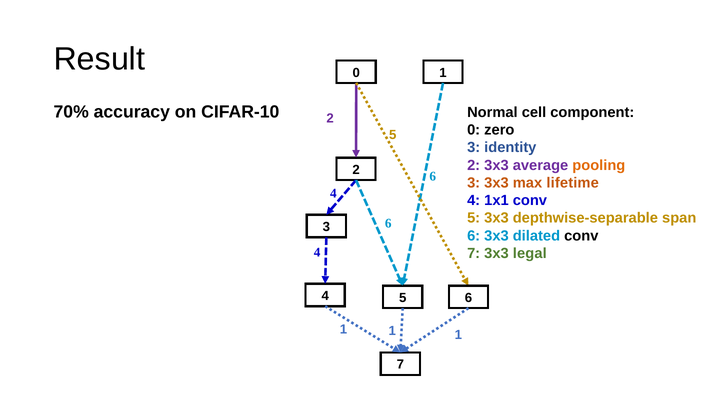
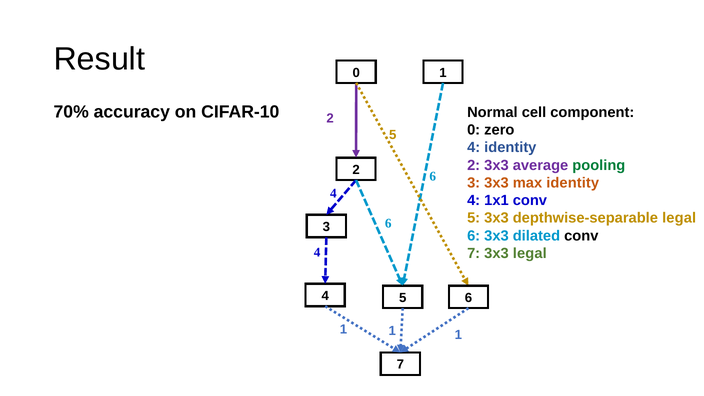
3: 3 -> 4 (474, 148)
pooling colour: orange -> green (599, 165)
max lifetime: lifetime -> identity (573, 183)
depthwise-separable span: span -> legal (679, 218)
